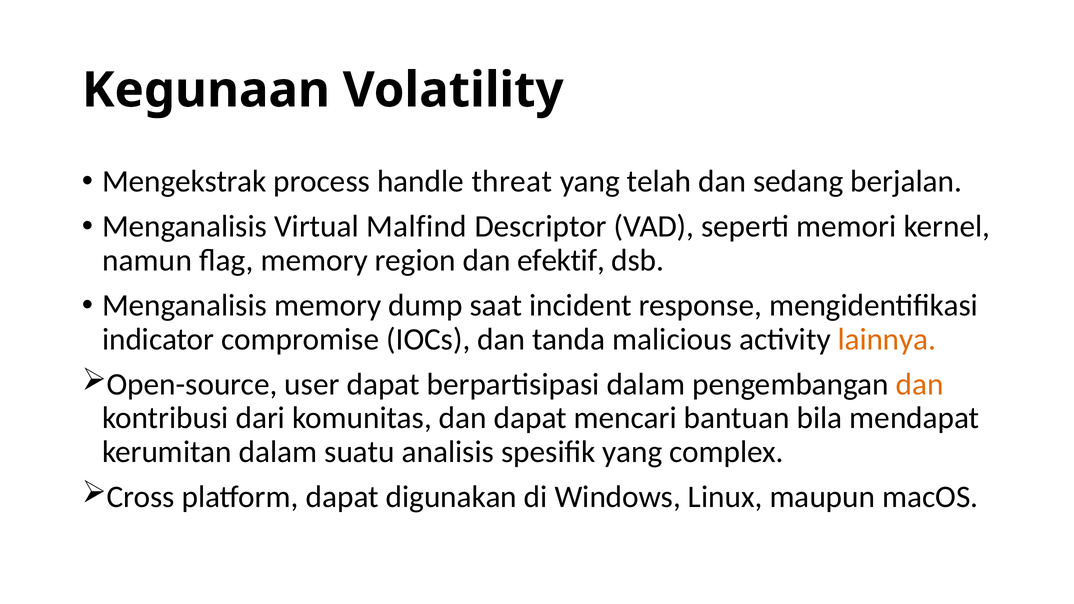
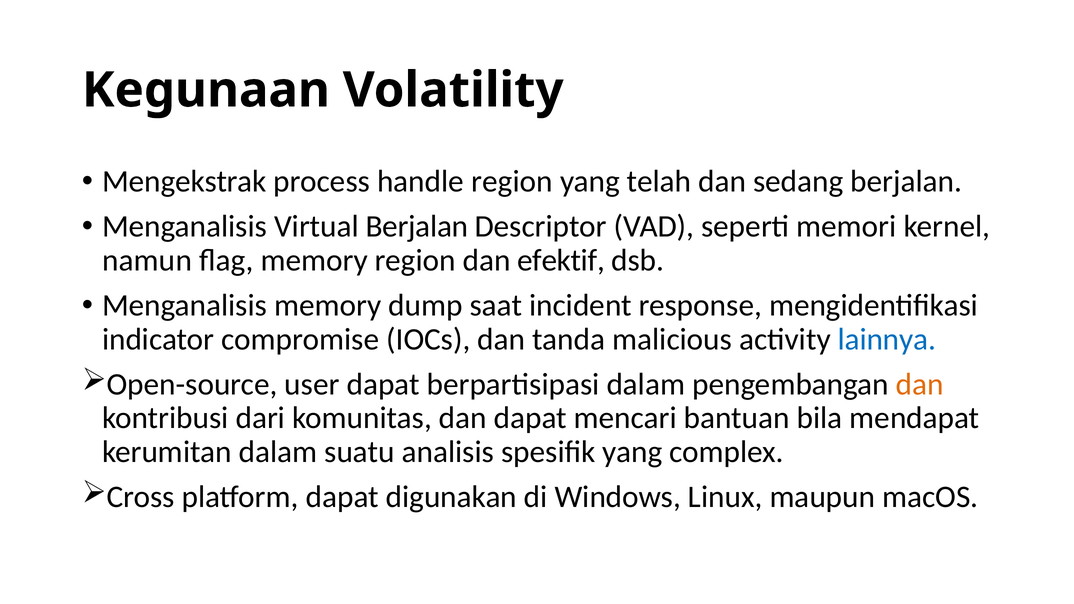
handle threat: threat -> region (512, 182)
Virtual Malfind: Malfind -> Berjalan (417, 227)
lainnya colour: orange -> blue (887, 339)
